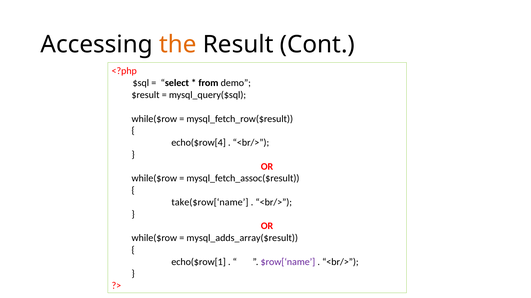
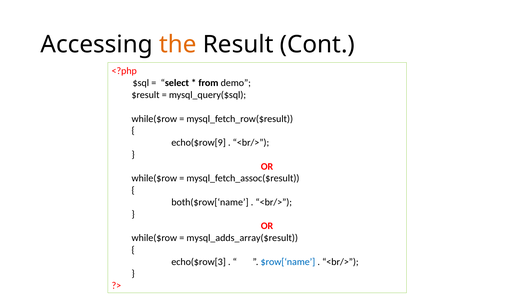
echo($row[4: echo($row[4 -> echo($row[9 (199, 143)
take($row[‘name: take($row[‘name -> both($row[‘name (210, 203)
echo($row[1: echo($row[1 -> echo($row[3 (199, 262)
$row[‘name colour: purple -> blue (288, 262)
